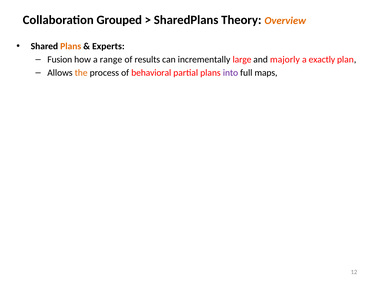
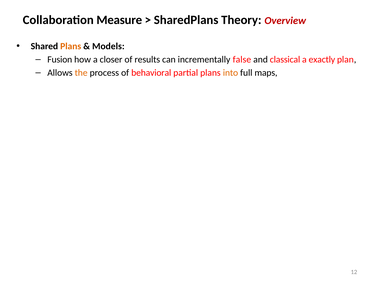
Grouped: Grouped -> Measure (119, 20)
Overview colour: orange -> red (285, 21)
Experts: Experts -> Models (108, 46)
range: range -> closer (111, 60)
large: large -> false (242, 60)
majorly: majorly -> classical (285, 60)
into colour: purple -> orange (230, 73)
